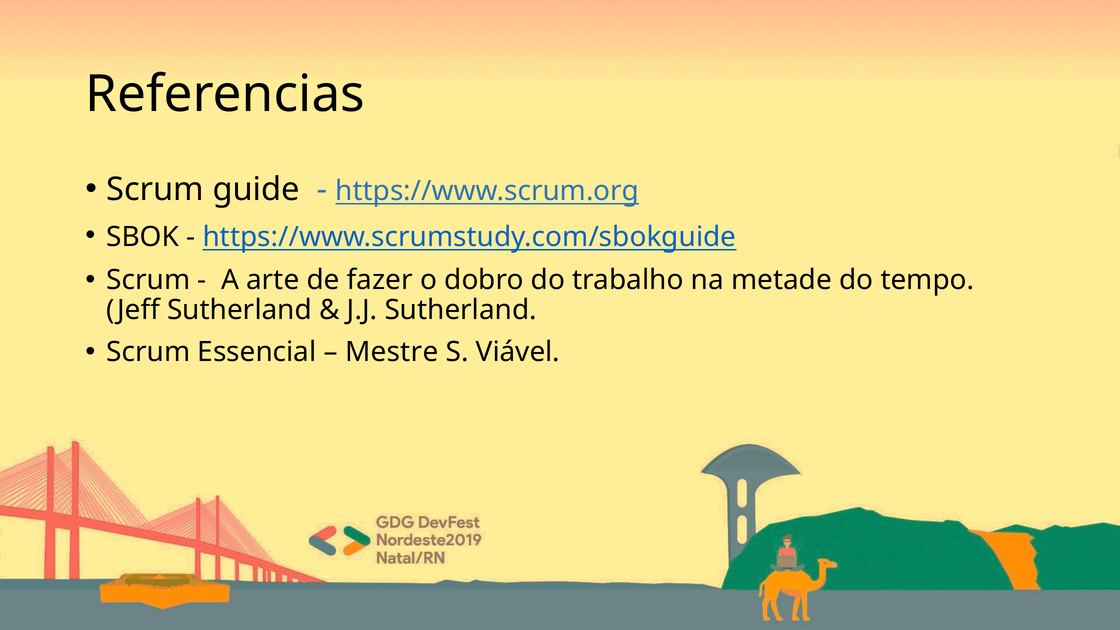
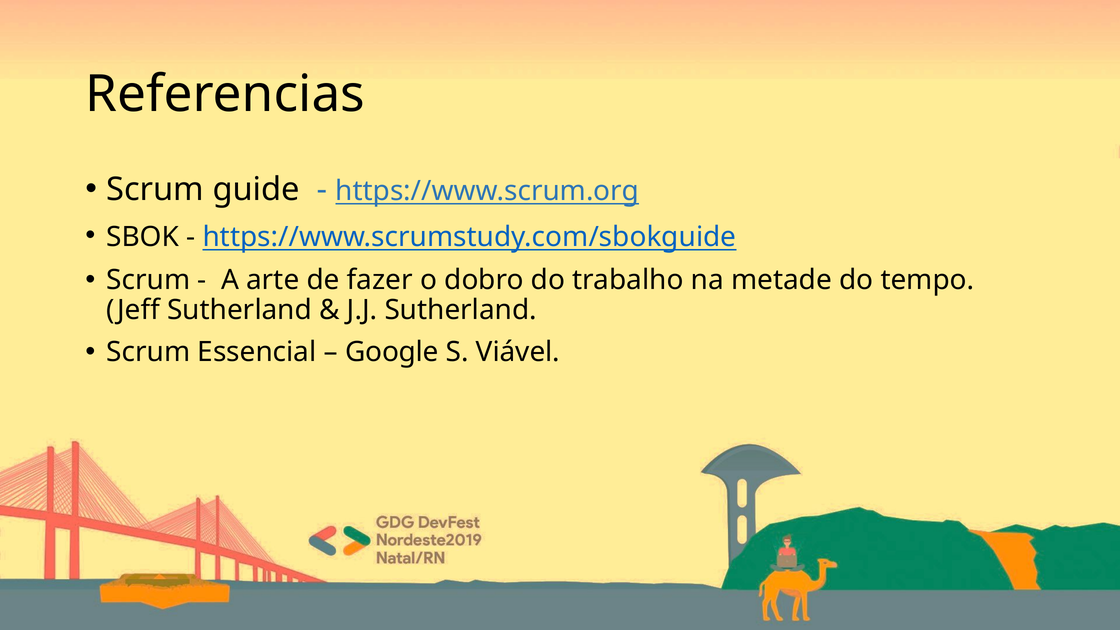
Mestre: Mestre -> Google (392, 352)
